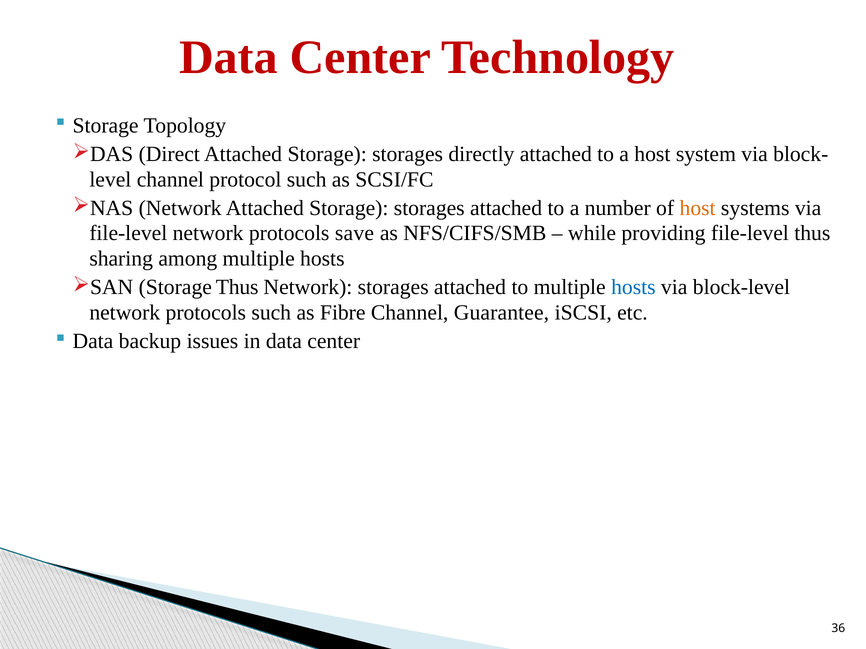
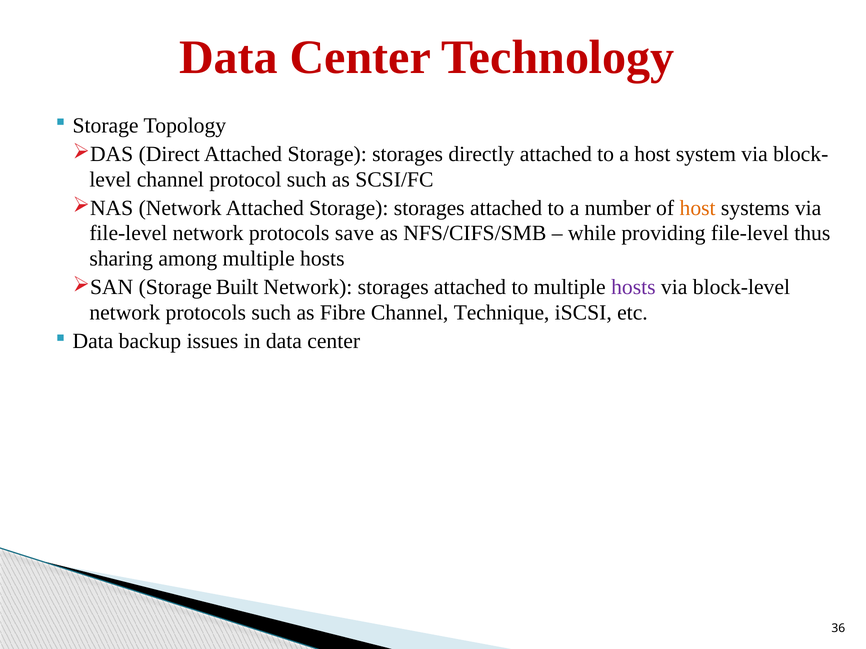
Storage Thus: Thus -> Built (237, 288)
hosts colour: blue -> purple (633, 288)
Guarantee: Guarantee -> Technique (502, 313)
